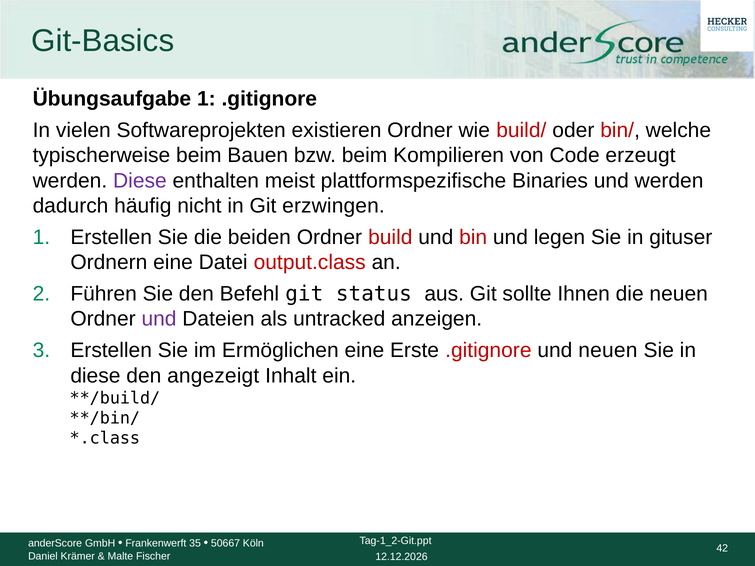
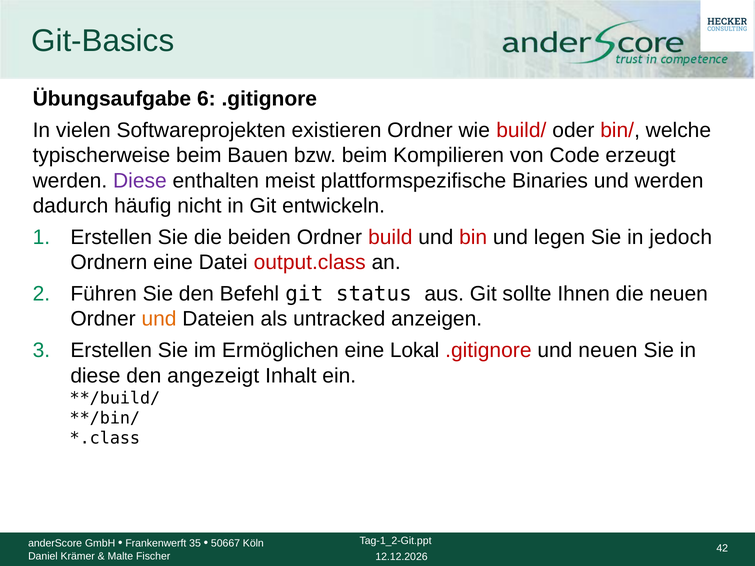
Übungsaufgabe 1: 1 -> 6 (206, 99)
erzwingen: erzwingen -> entwickeln (334, 206)
gituser: gituser -> jedoch (681, 237)
und colour: purple -> orange (159, 319)
Erste: Erste -> Lokal (415, 351)
